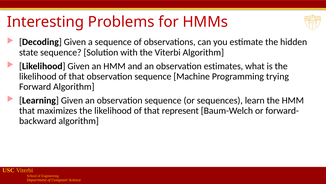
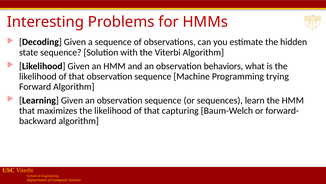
estimates: estimates -> behaviors (223, 66)
represent: represent -> capturing (180, 110)
